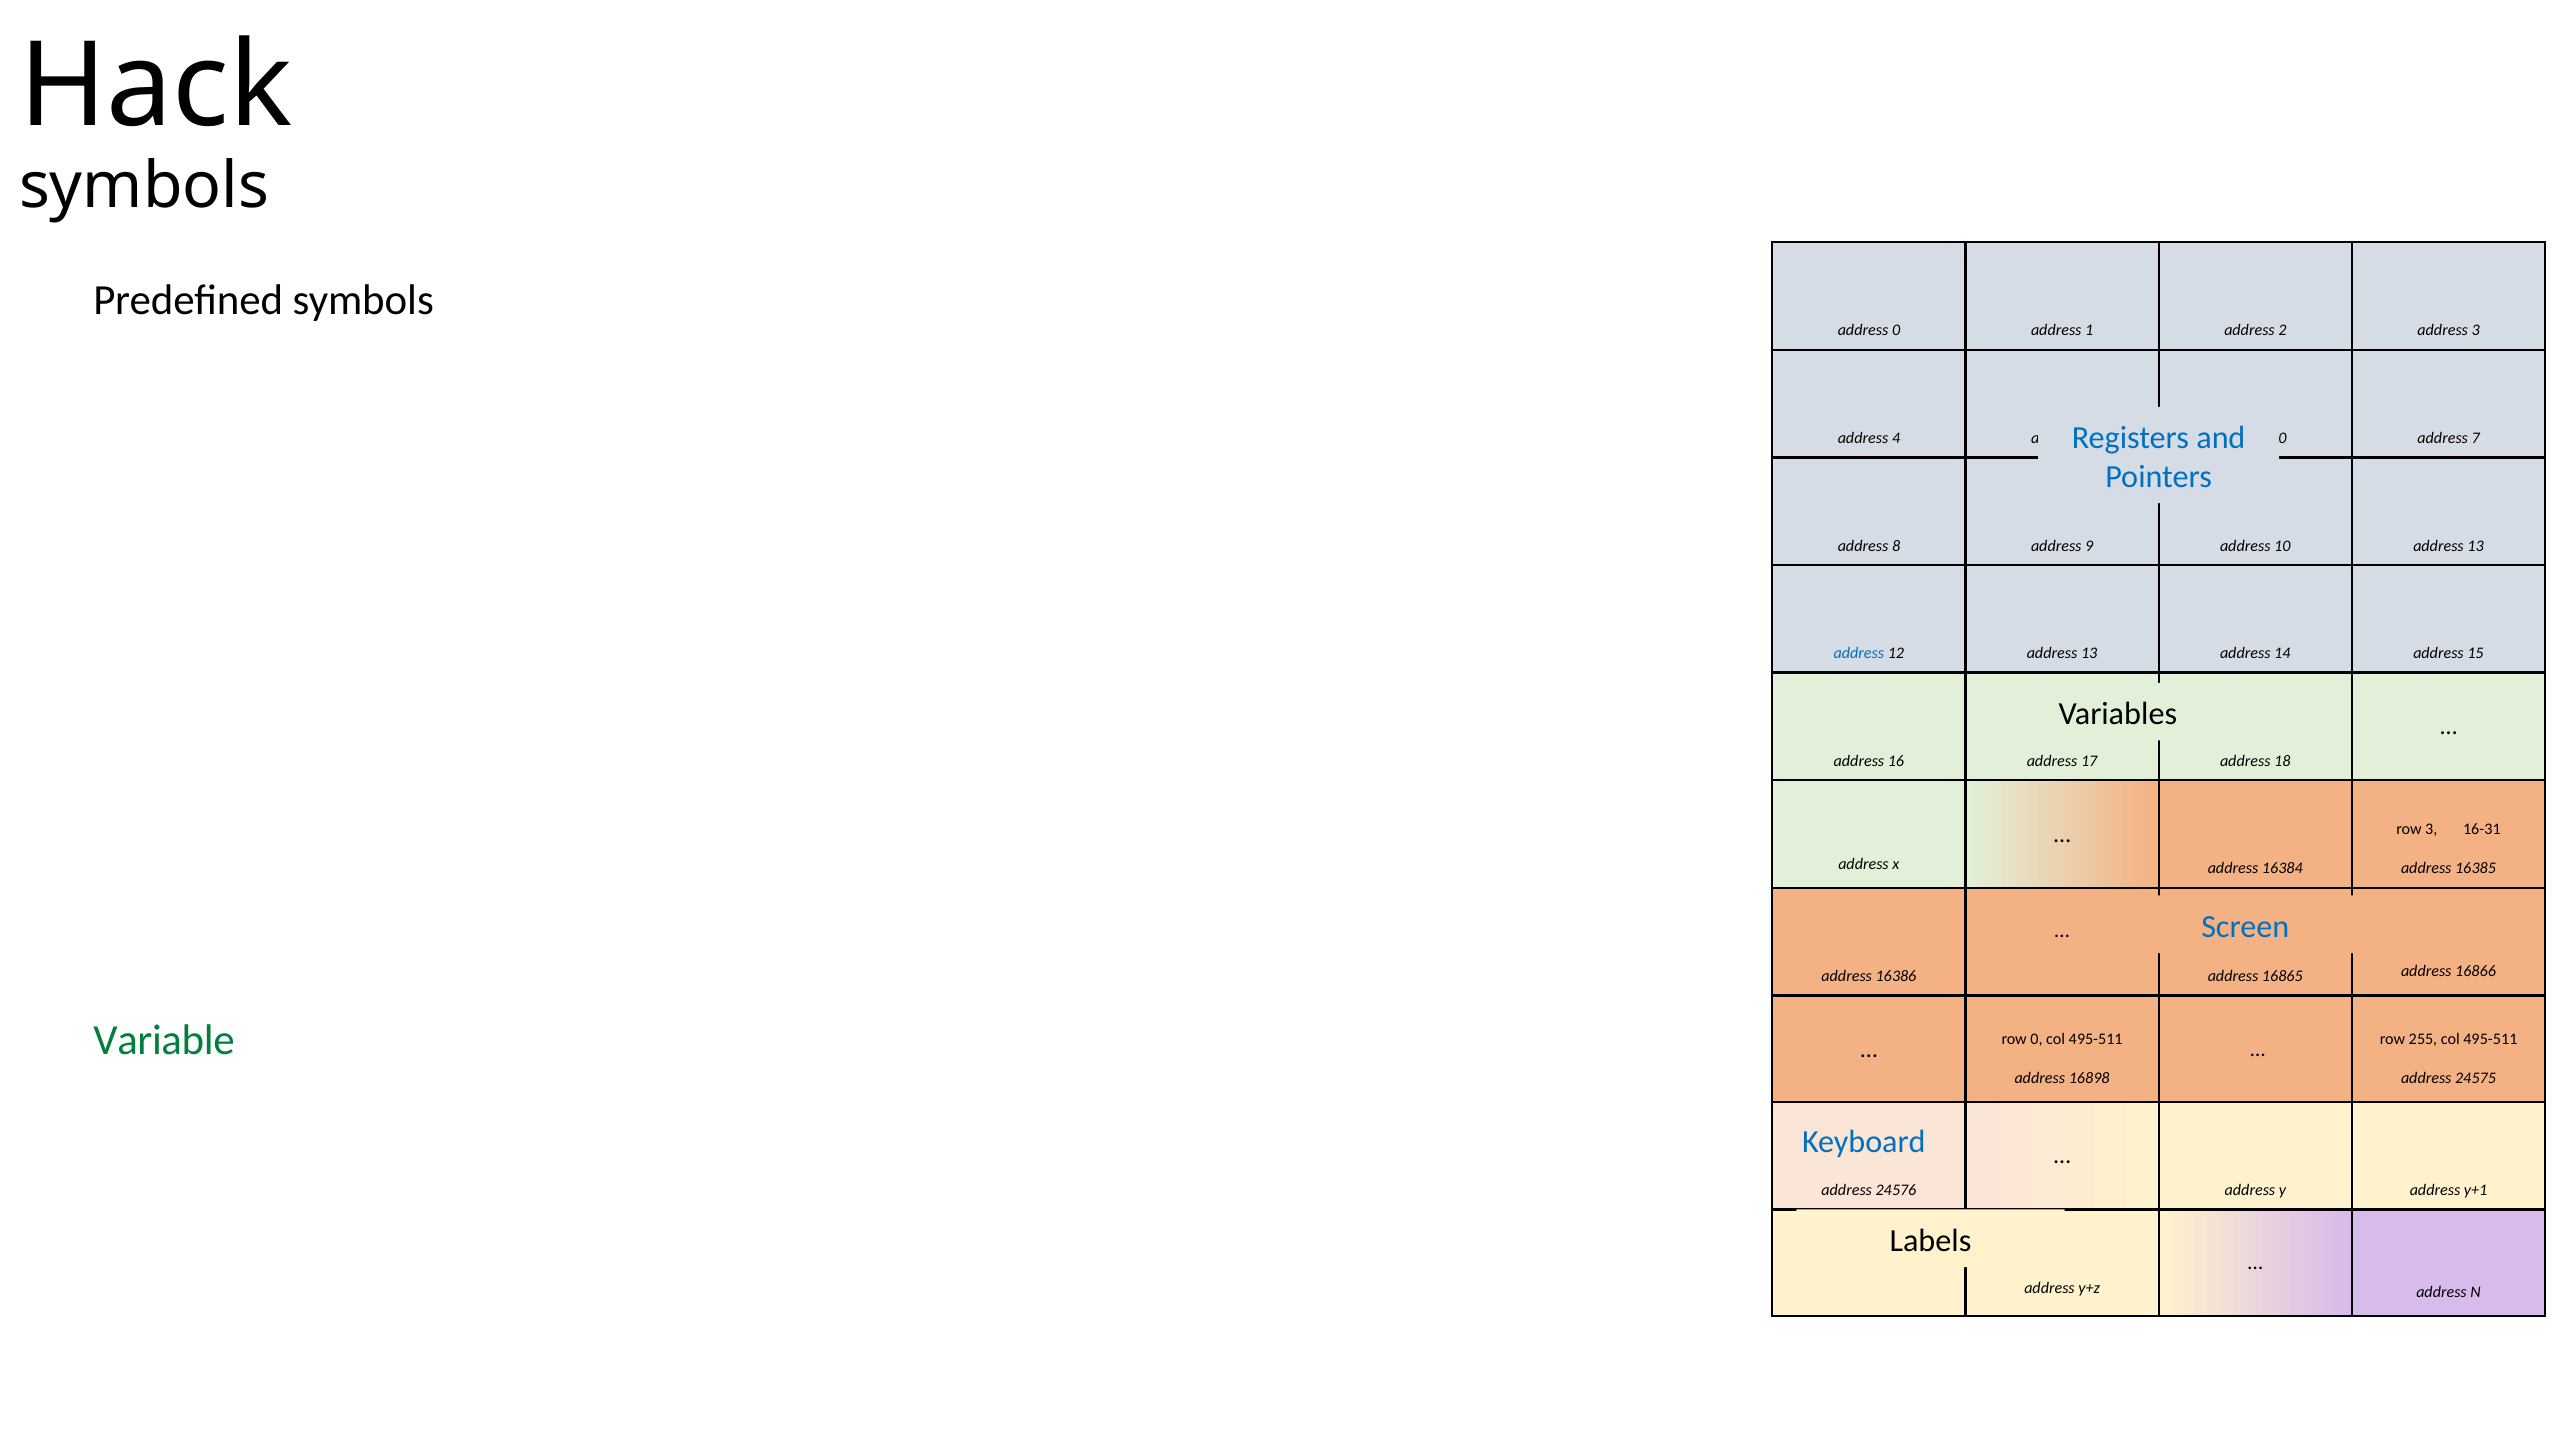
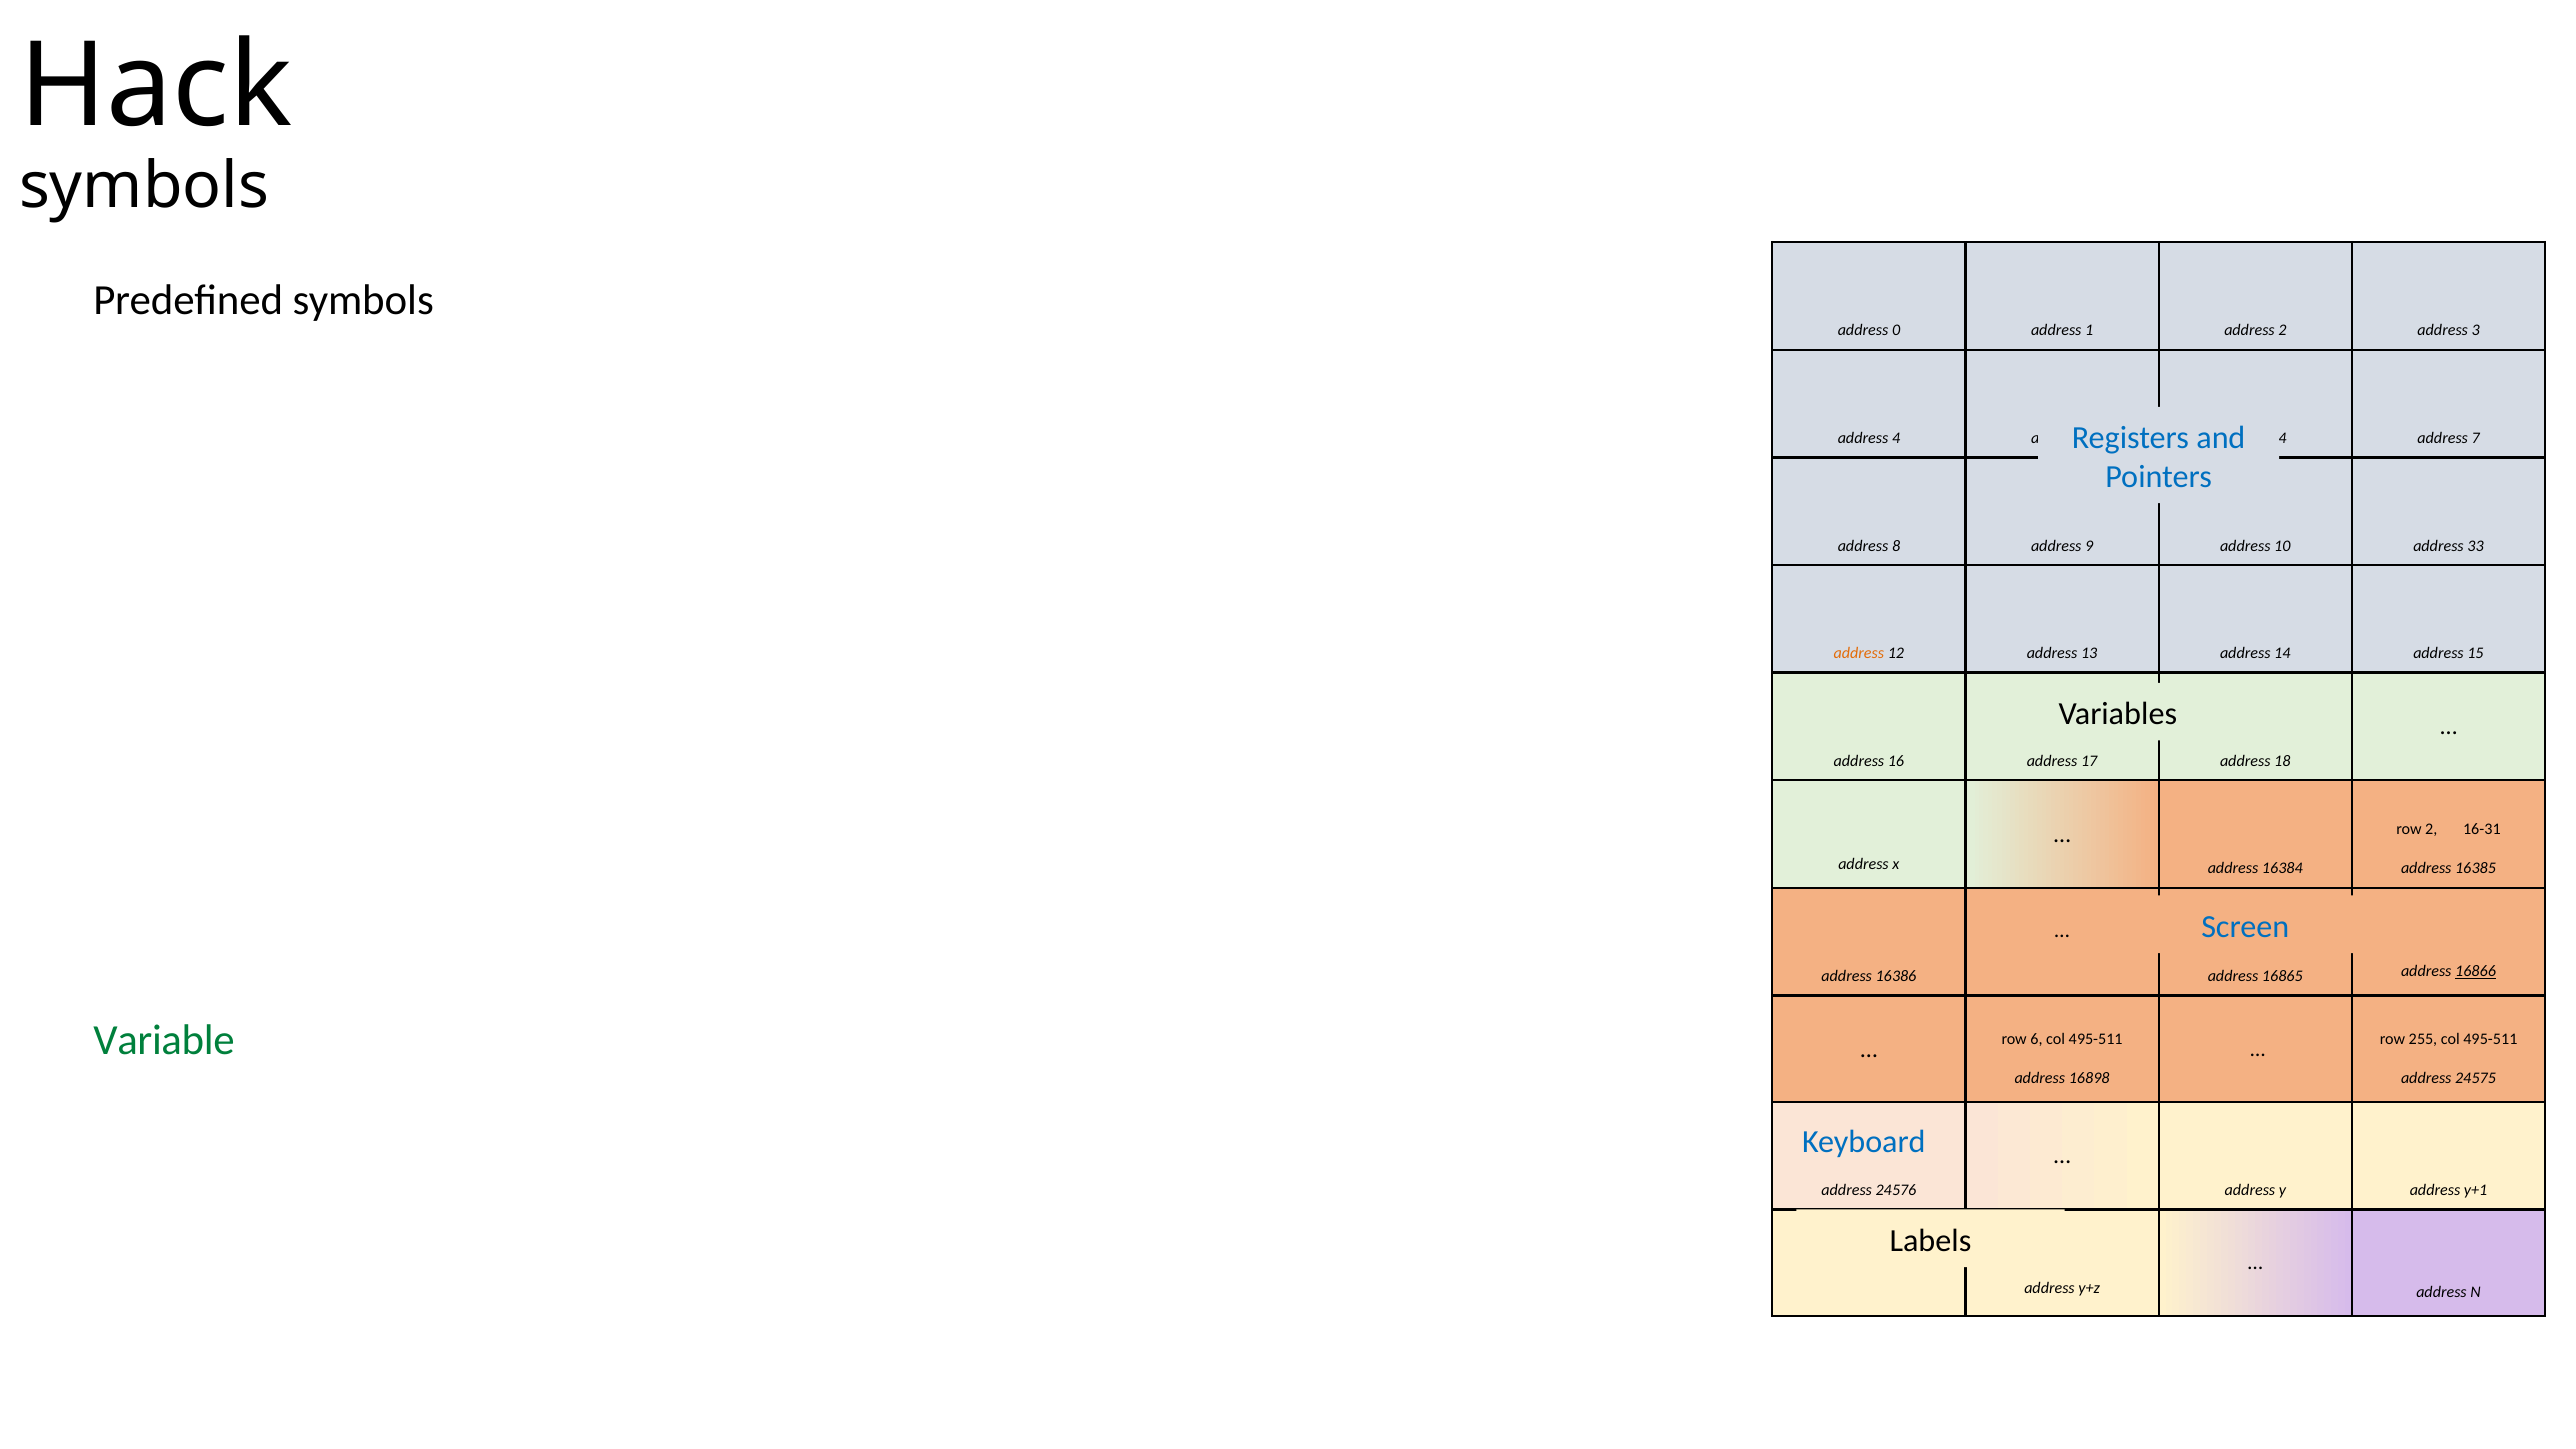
0: 0 -> 4 (2282, 438)
13: 13 -> 33 (2476, 546)
address colour: blue -> orange (1859, 653)
row 3: 3 -> 2 (2431, 829)
16866 underline: none -> present (2476, 971)
0: 0 -> 6 (2036, 1039)
